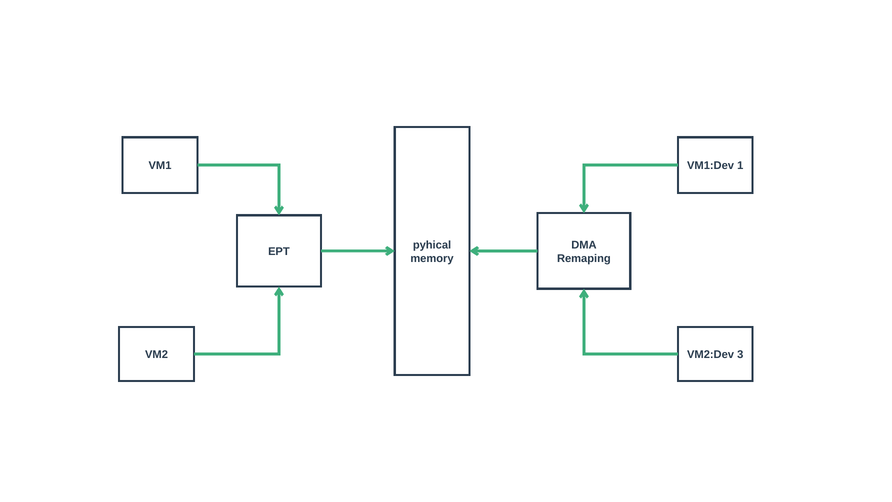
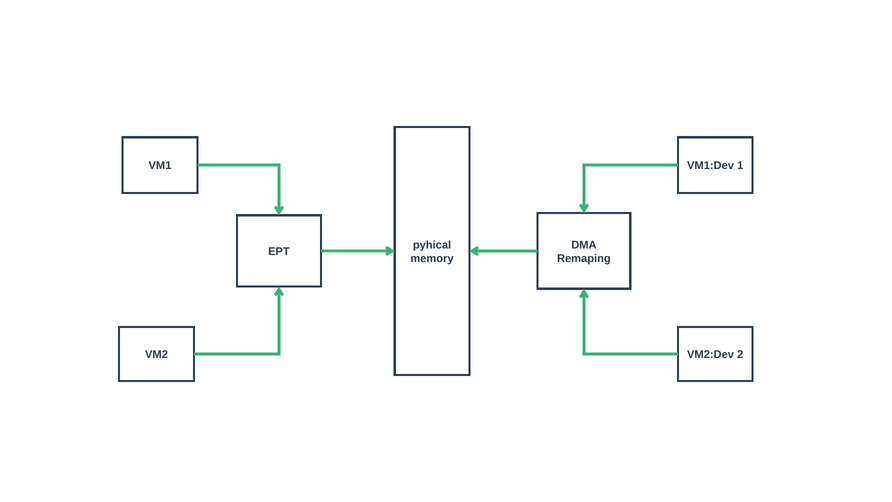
3: 3 -> 2 (740, 355)
